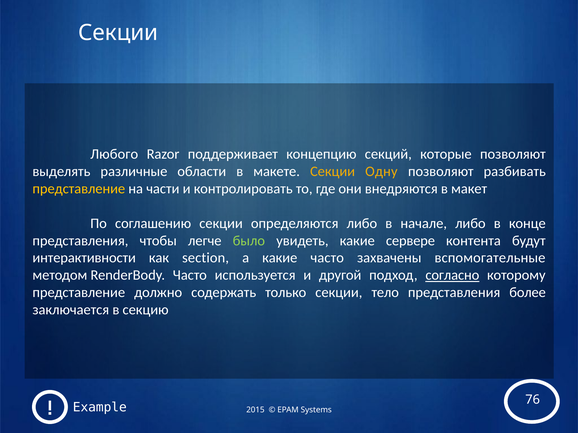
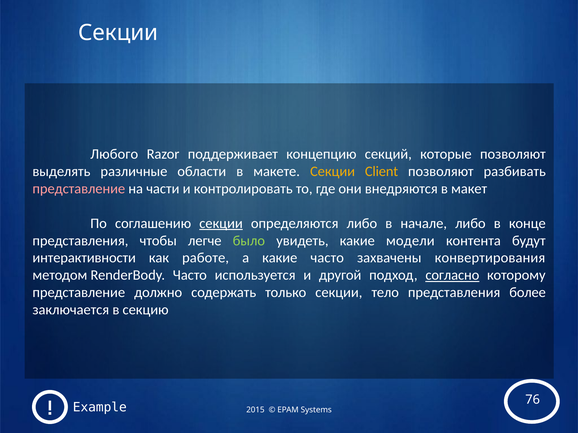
Одну: Одну -> Client (382, 171)
представление colour: yellow -> pink (79, 189)
секции underline: none -> present (221, 224)
сервере: сервере -> модели (410, 241)
section: section -> работе (206, 258)
вспомогательные: вспомогательные -> конвертирования (490, 258)
